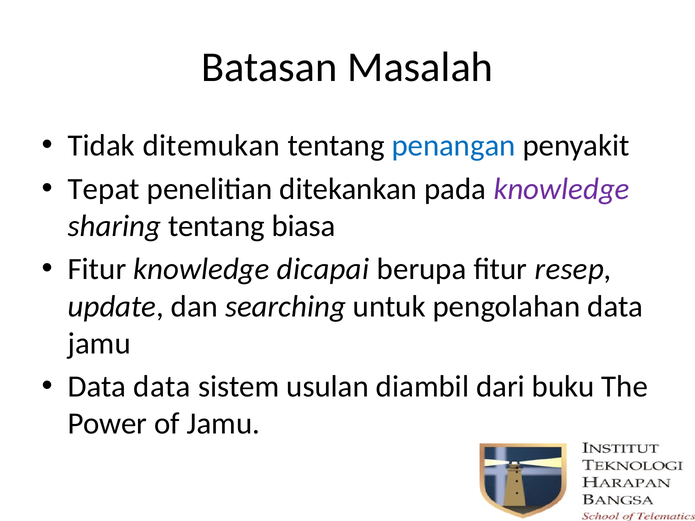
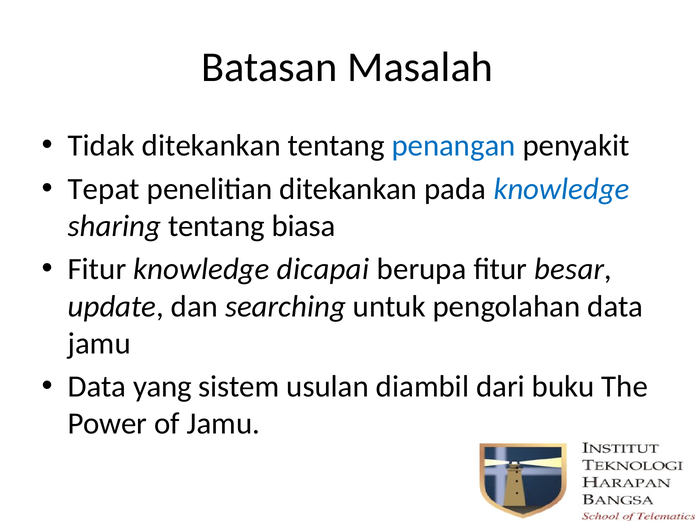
Tidak ditemukan: ditemukan -> ditekankan (211, 146)
knowledge colour: purple -> blue (562, 189)
resep: resep -> besar (573, 269)
Data data: data -> yang (162, 387)
